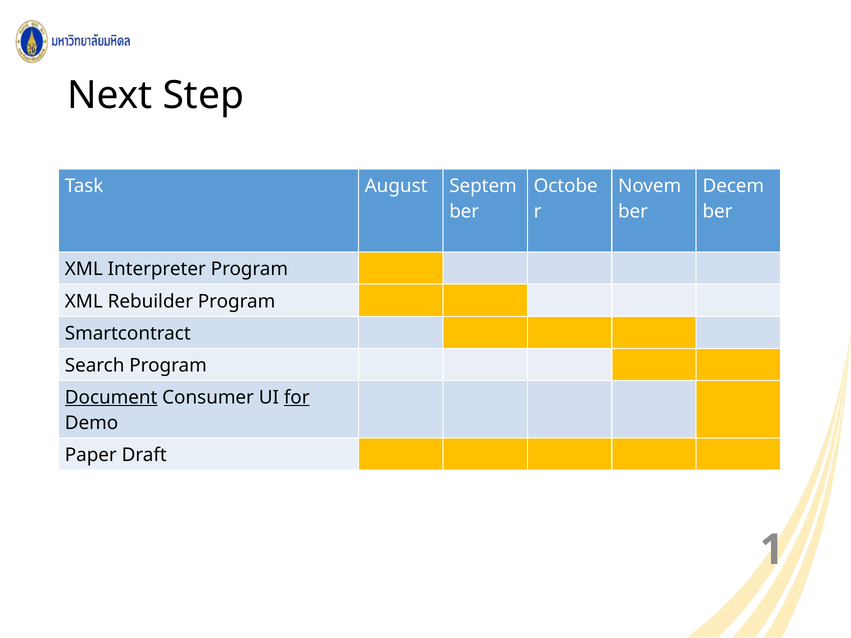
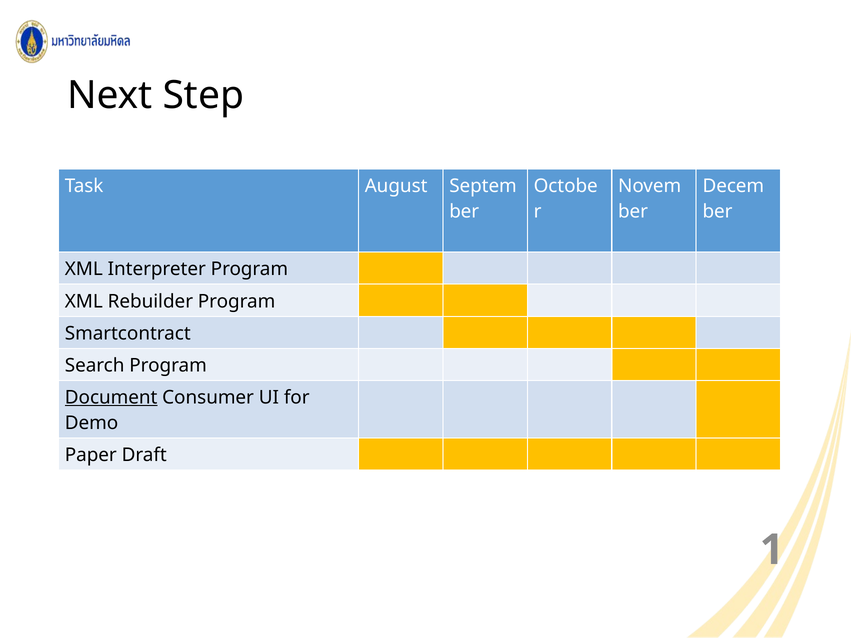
for underline: present -> none (297, 398)
